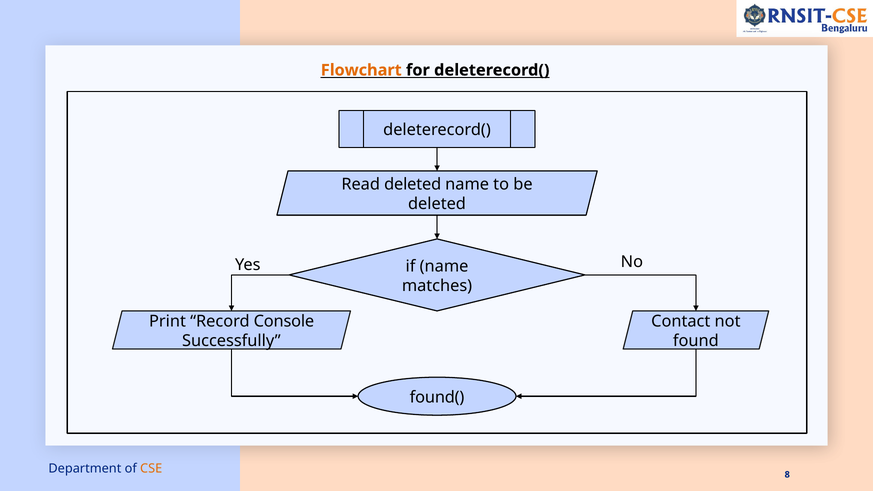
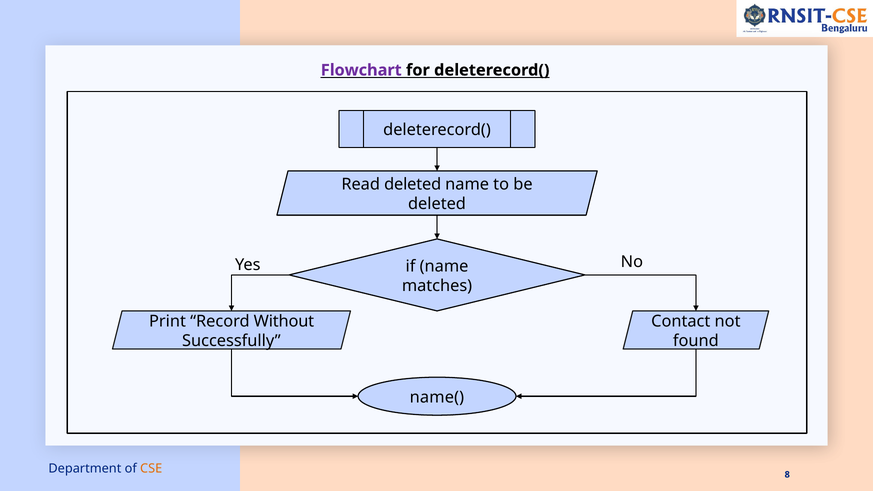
Flowchart colour: orange -> purple (361, 70)
Console: Console -> Without (284, 321)
found(: found( -> name( (437, 397)
